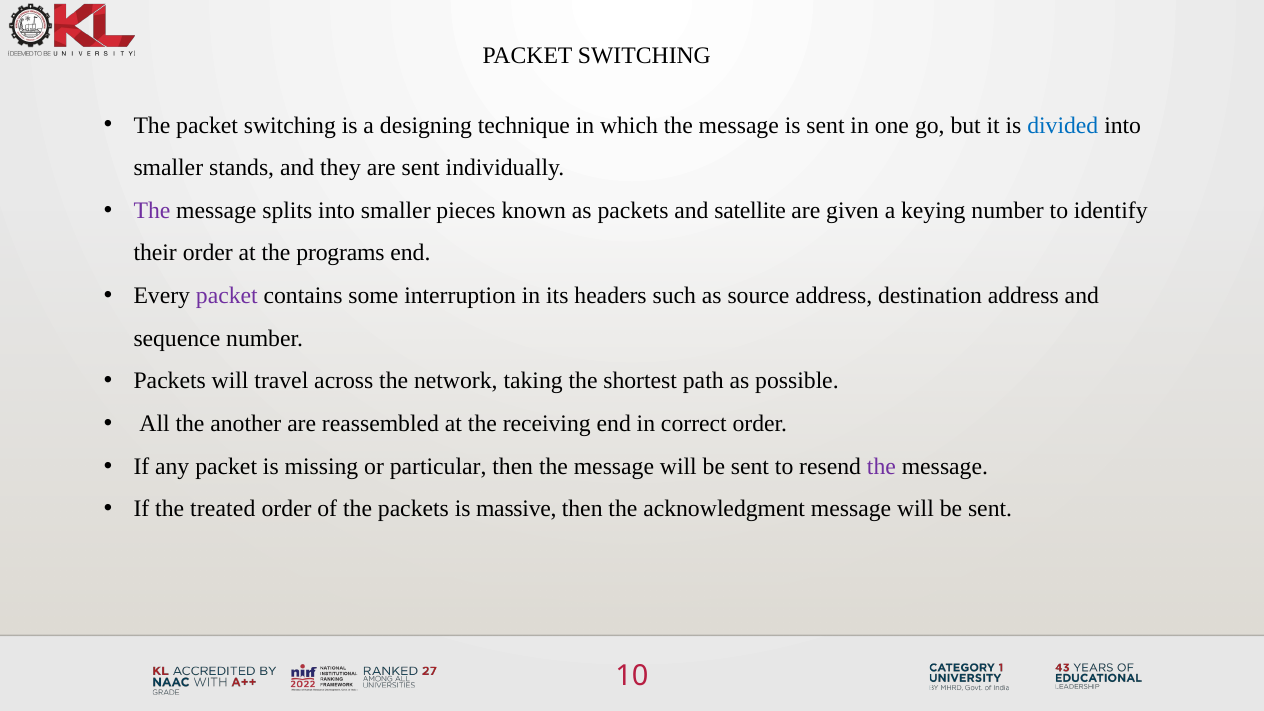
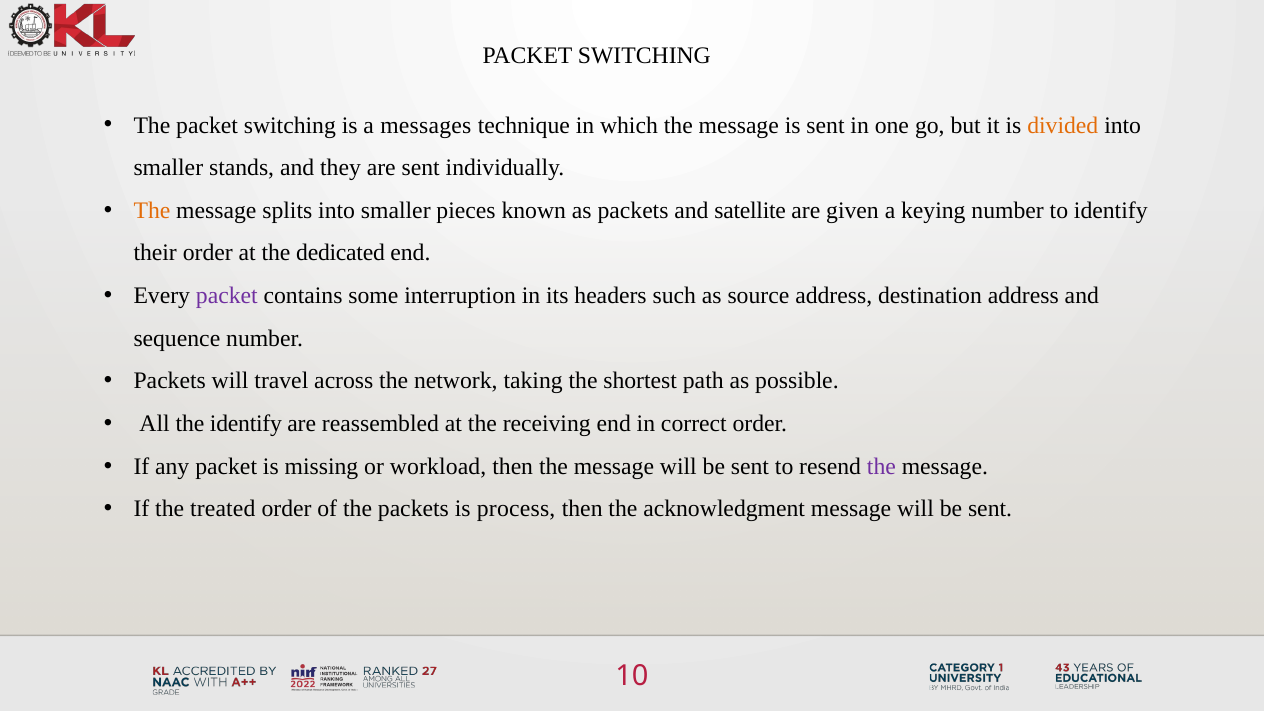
designing: designing -> messages (426, 125)
divided colour: blue -> orange (1063, 125)
The colour: purple -> orange (152, 211)
programs: programs -> dedicated (341, 253)
the another: another -> identify (246, 424)
particular: particular -> workload (438, 466)
massive: massive -> process (516, 509)
